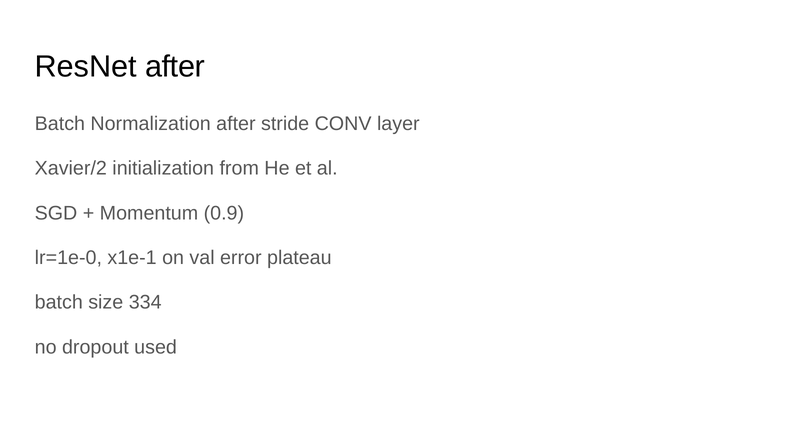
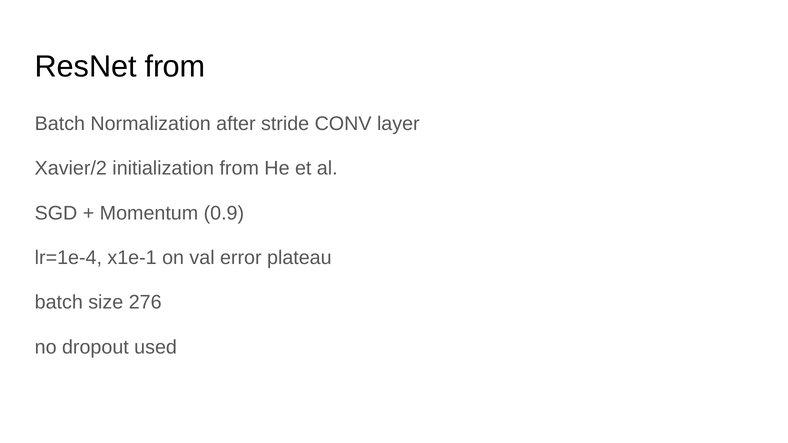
ResNet after: after -> from (175, 67)
lr=1e-0: lr=1e-0 -> lr=1e-4 (68, 258)
334: 334 -> 276 (145, 303)
